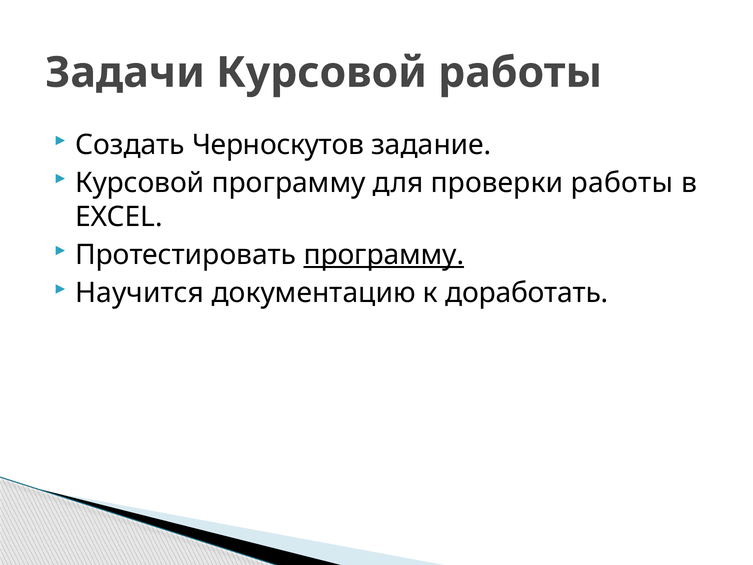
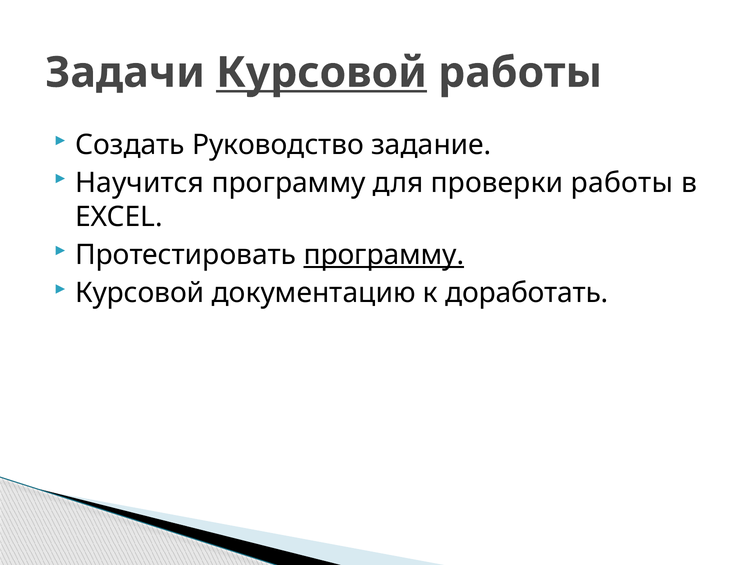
Курсовой underline: none -> present (322, 73)
Черноскутов: Черноскутов -> Руководство (278, 145)
Курсовой: Курсовой -> Научится (140, 183)
Научится: Научится -> Курсовой (140, 293)
